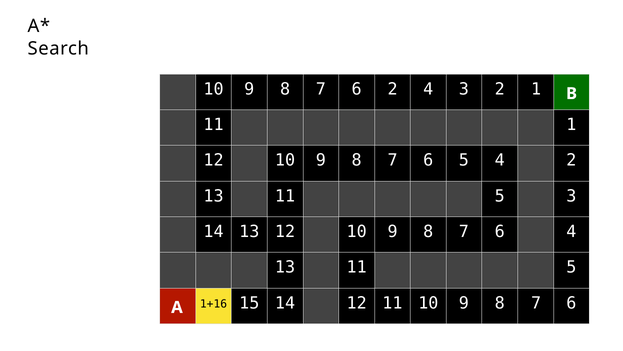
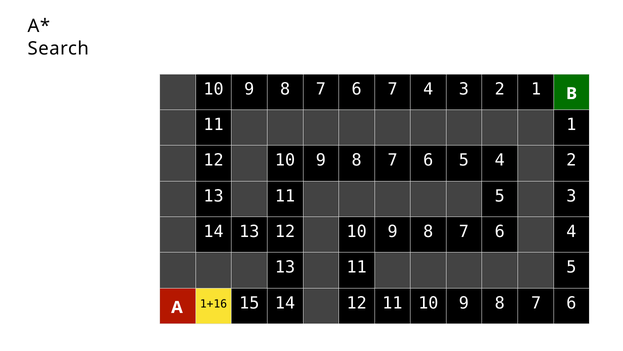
6 2: 2 -> 7 (393, 89)
